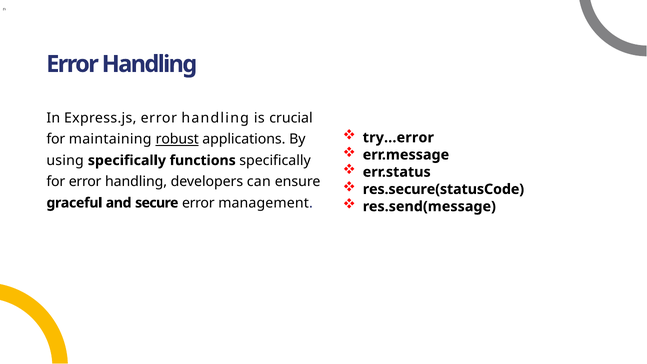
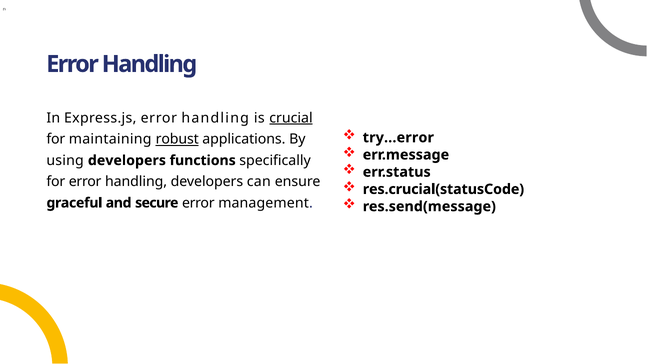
crucial underline: none -> present (291, 118)
using specifically: specifically -> developers (127, 161)
res.secure(statusCode: res.secure(statusCode -> res.crucial(statusCode (443, 189)
